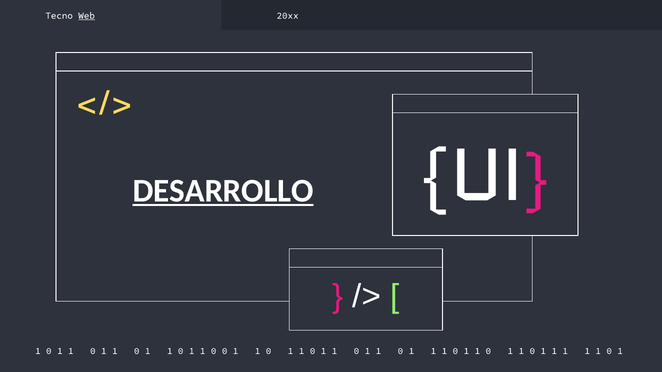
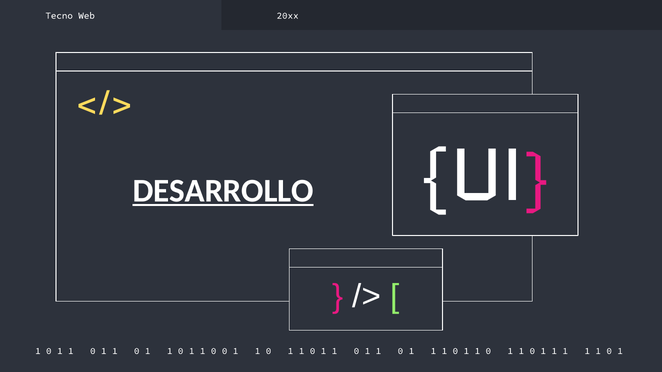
Web underline: present -> none (87, 16)
